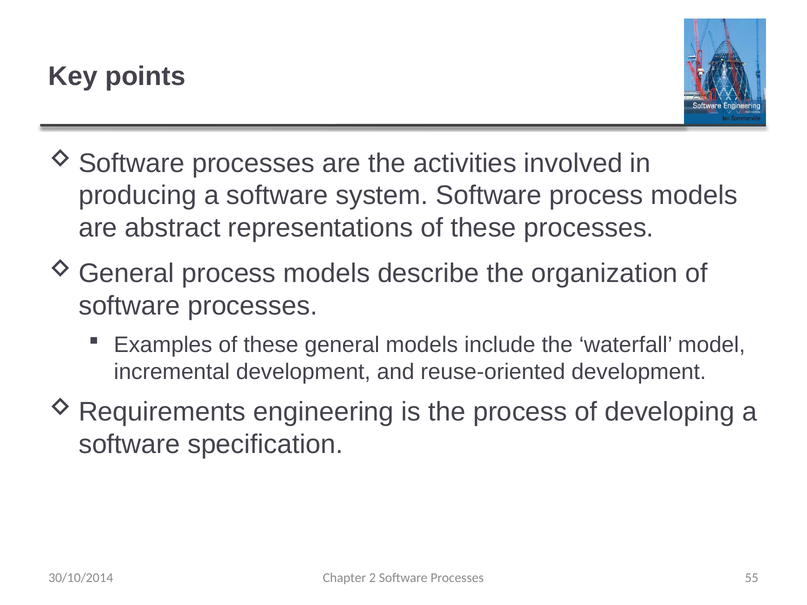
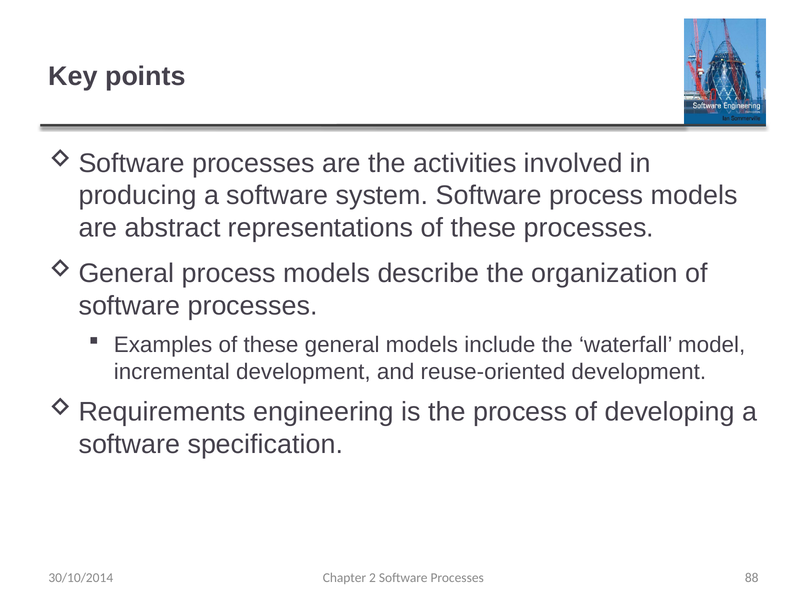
55: 55 -> 88 (752, 578)
